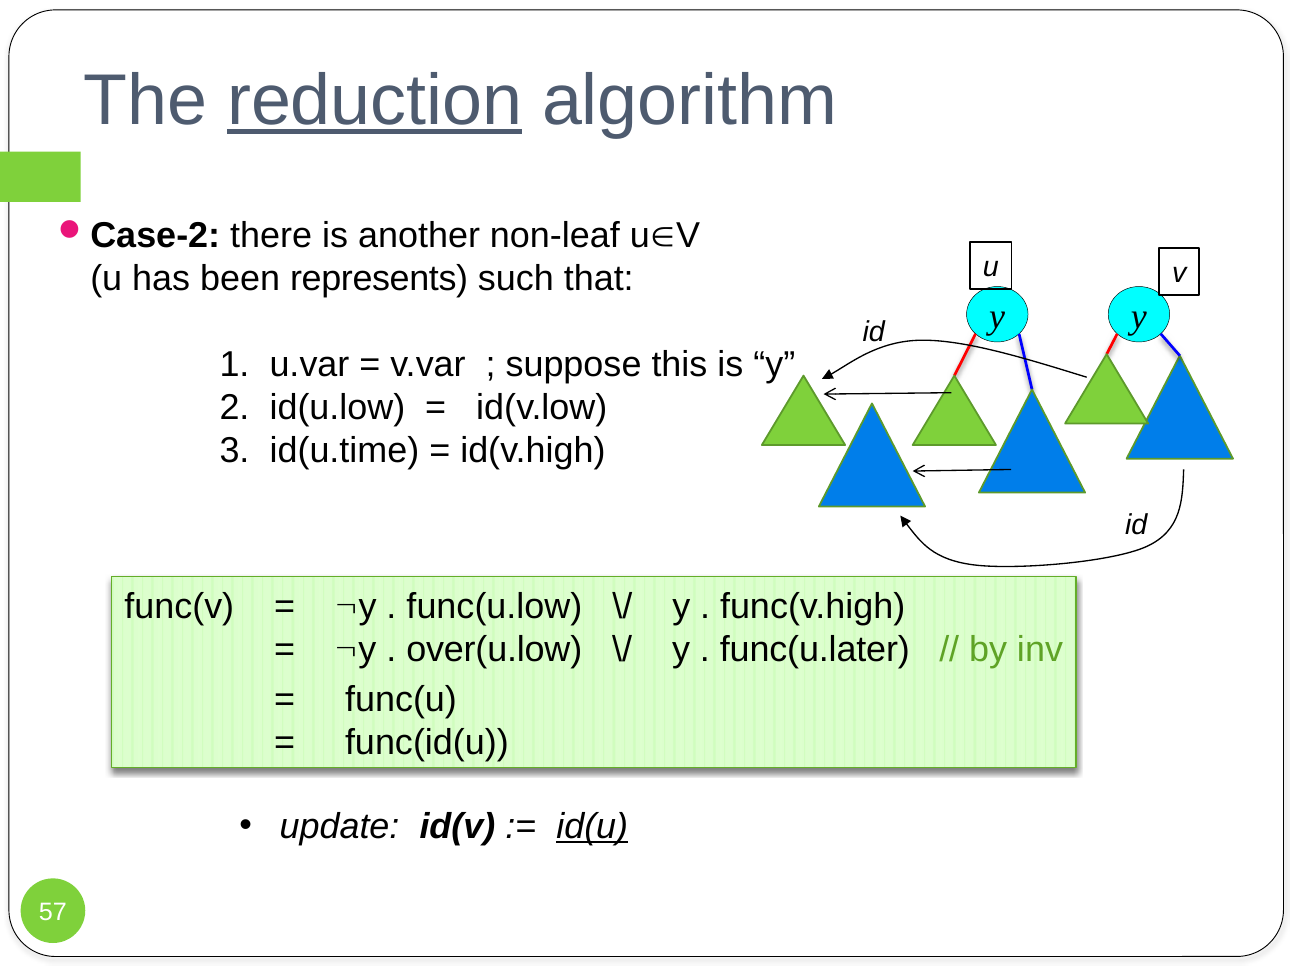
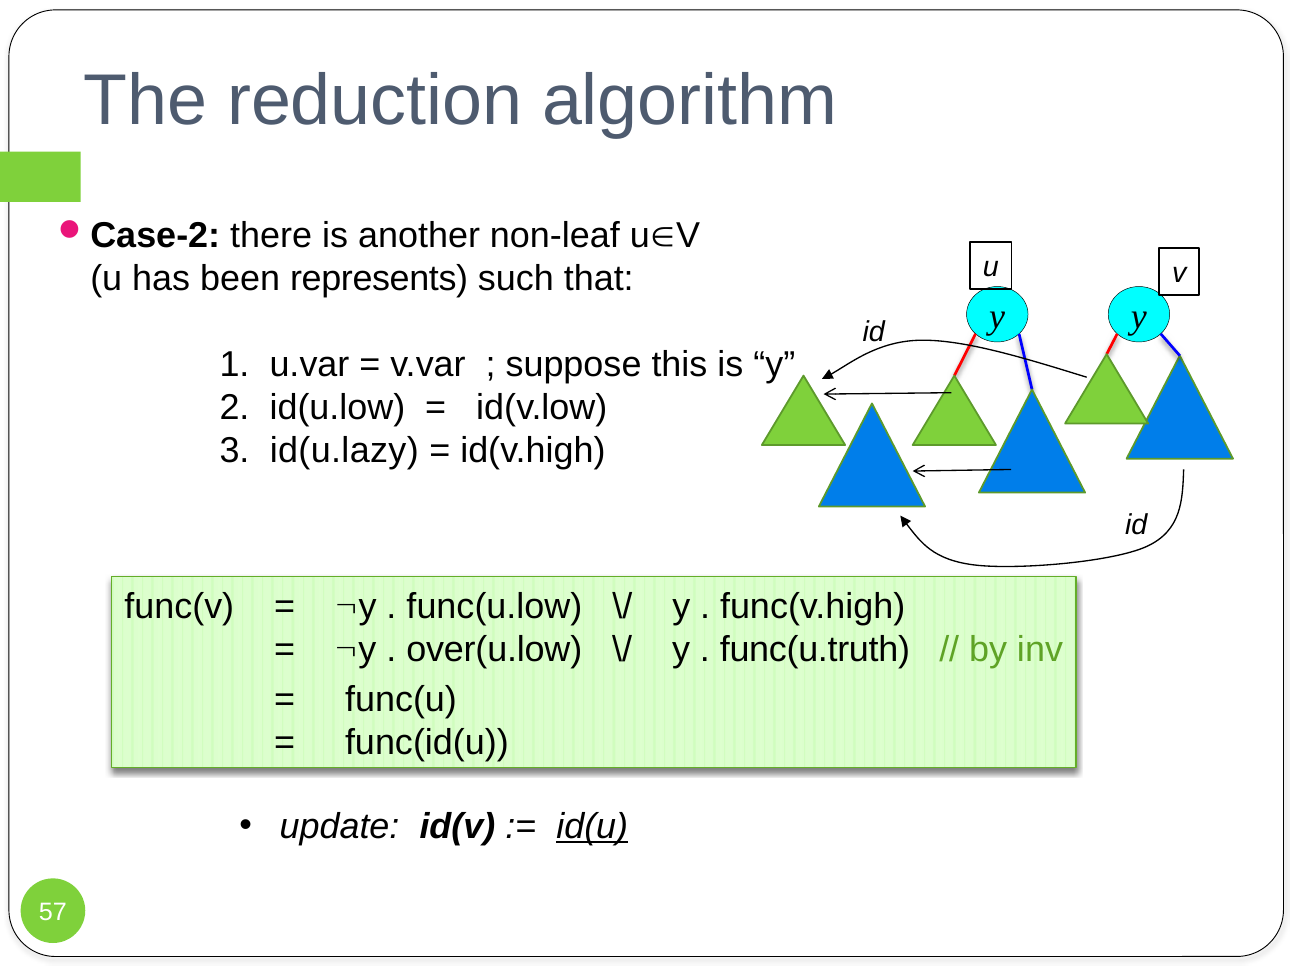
reduction underline: present -> none (375, 101)
id(u.time: id(u.time -> id(u.lazy (344, 451)
func(u.later: func(u.later -> func(u.truth (815, 650)
